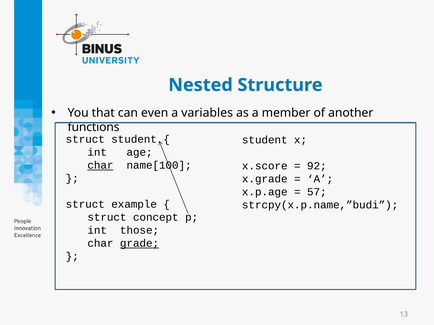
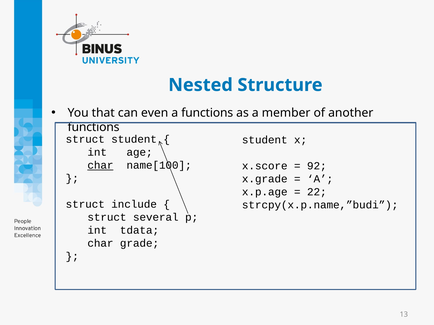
a variables: variables -> functions (207, 113)
57: 57 -> 22 (317, 192)
example: example -> include (134, 205)
concept: concept -> several (156, 218)
those: those -> tdata (140, 231)
grade underline: present -> none (140, 244)
